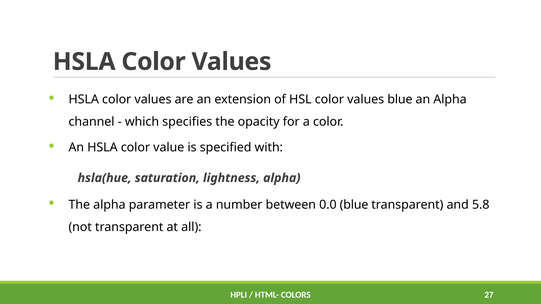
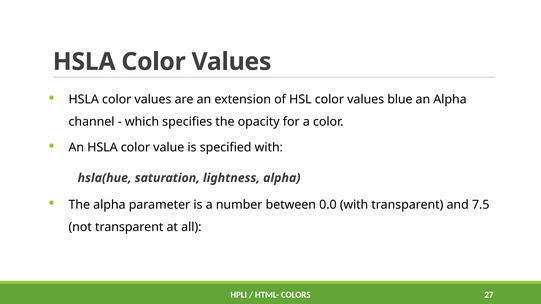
0.0 blue: blue -> with (354, 205)
5.8: 5.8 -> 7.5 (481, 205)
